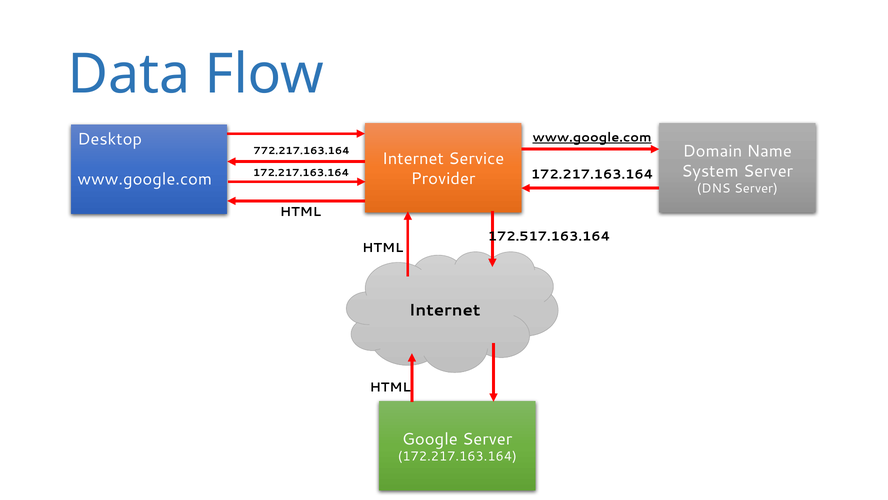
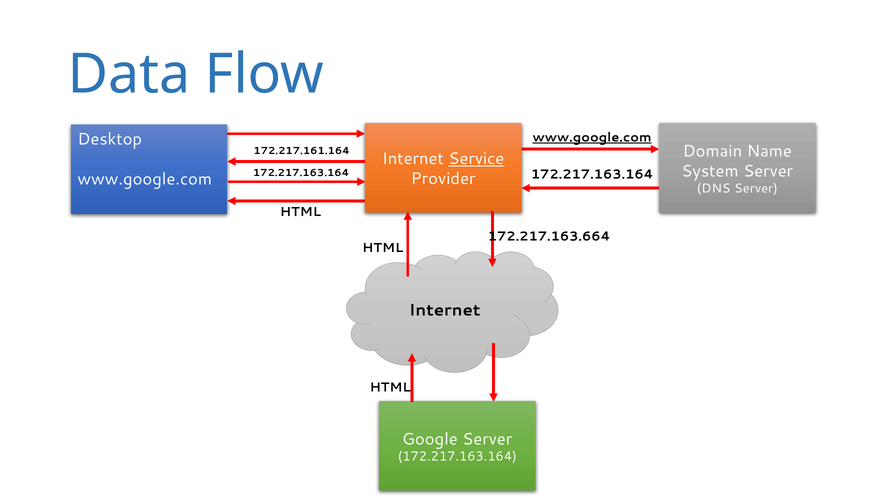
772.217.163.164: 772.217.163.164 -> 172.217.161.164 (302, 151)
Service underline: none -> present (476, 159)
172.517.163.164: 172.517.163.164 -> 172.217.163.664 (549, 236)
